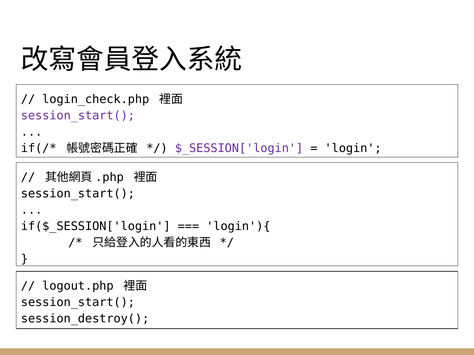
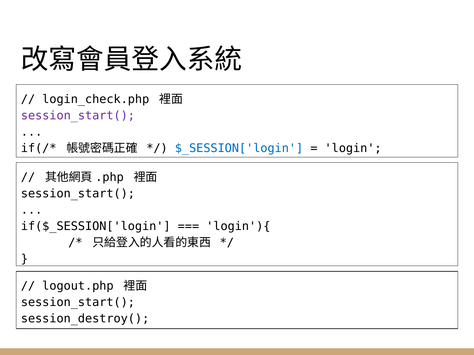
$_SESSION['login colour: purple -> blue (239, 149)
